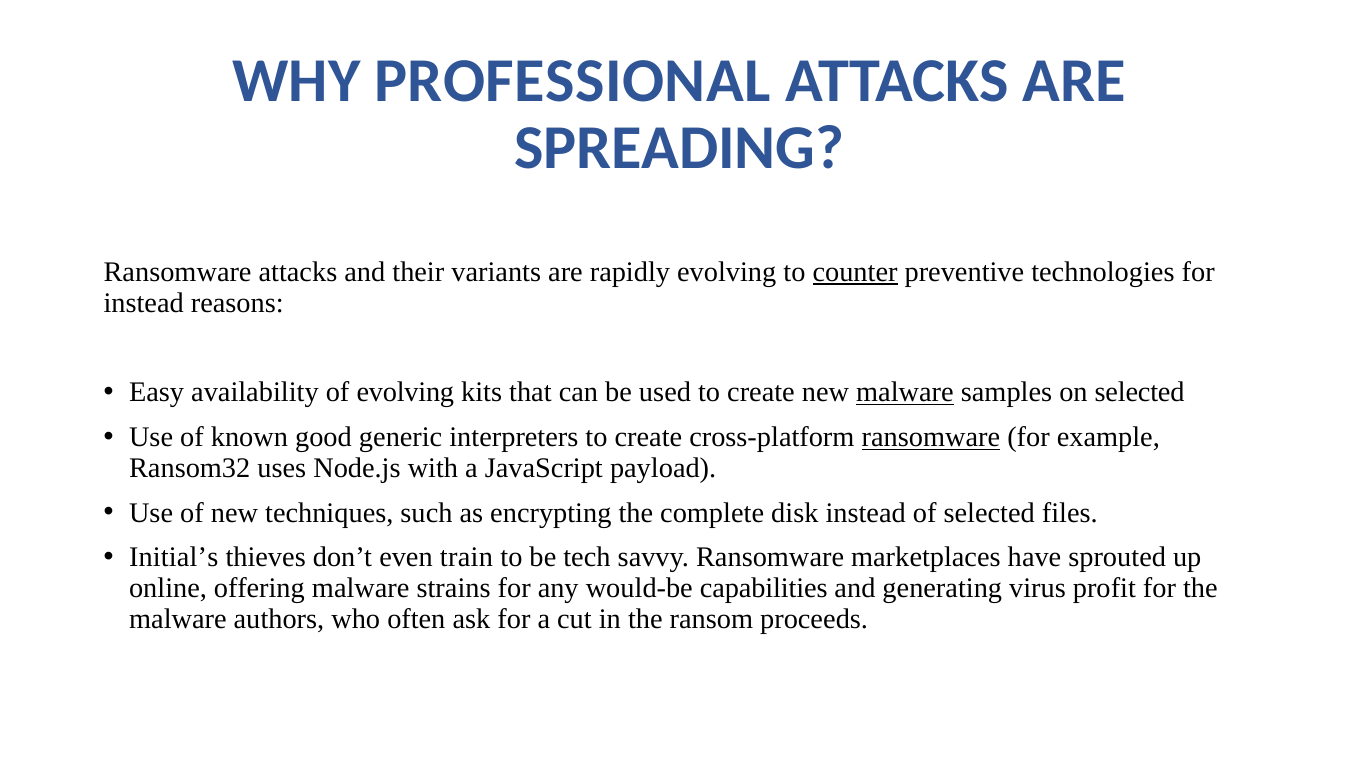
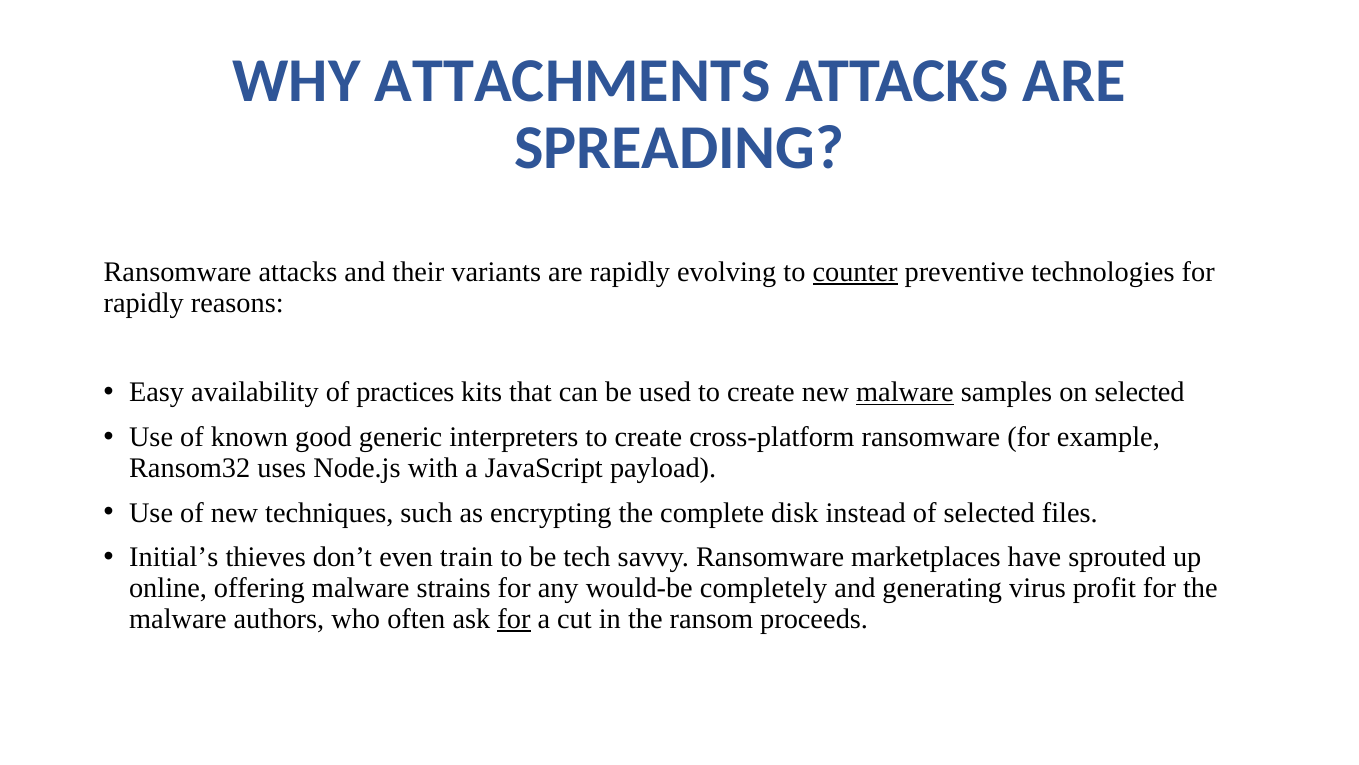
PROFESSIONAL: PROFESSIONAL -> ATTACHMENTS (573, 80)
instead: instead -> rapidly (144, 303)
of evolving: evolving -> practices (405, 392)
ransomware underline: present -> none (931, 437)
capabilities: capabilities -> completely (764, 588)
for underline: none -> present (514, 618)
